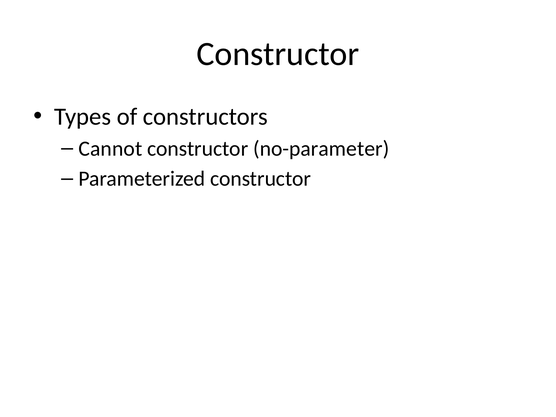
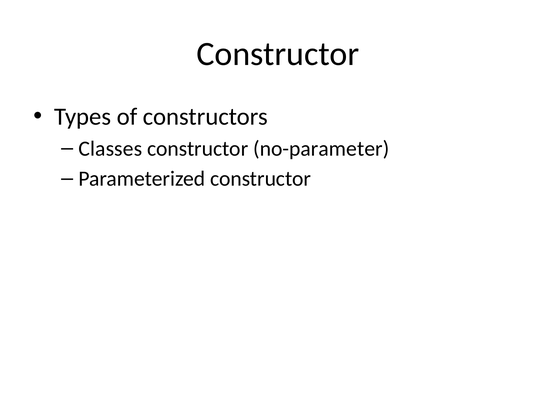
Cannot: Cannot -> Classes (110, 149)
